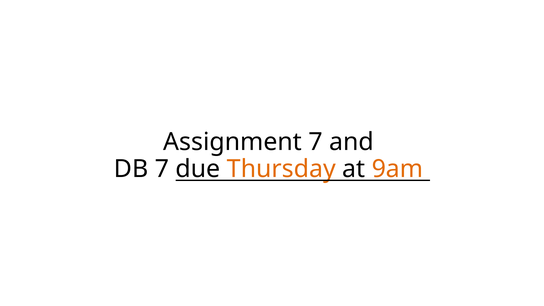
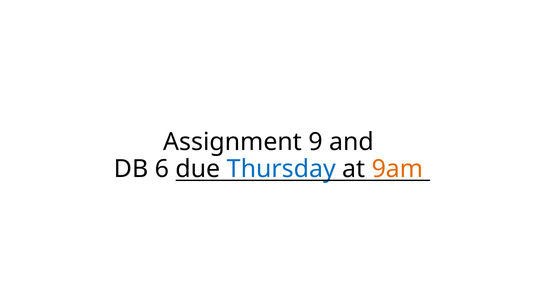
Assignment 7: 7 -> 9 (316, 142)
DB 7: 7 -> 6 (162, 169)
Thursday colour: orange -> blue (281, 169)
